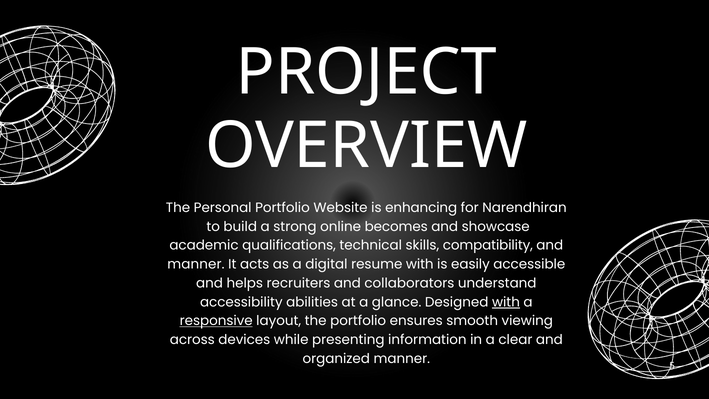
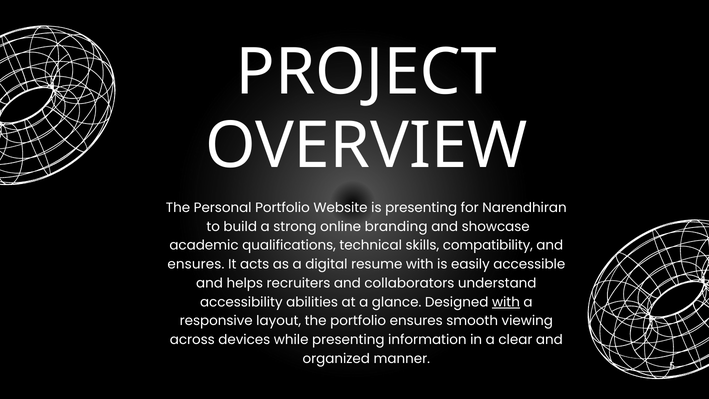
is enhancing: enhancing -> presenting (421, 208)
becomes: becomes -> branding (396, 227)
manner: manner -> ensures (196, 264)
responsive underline: present -> none (216, 321)
